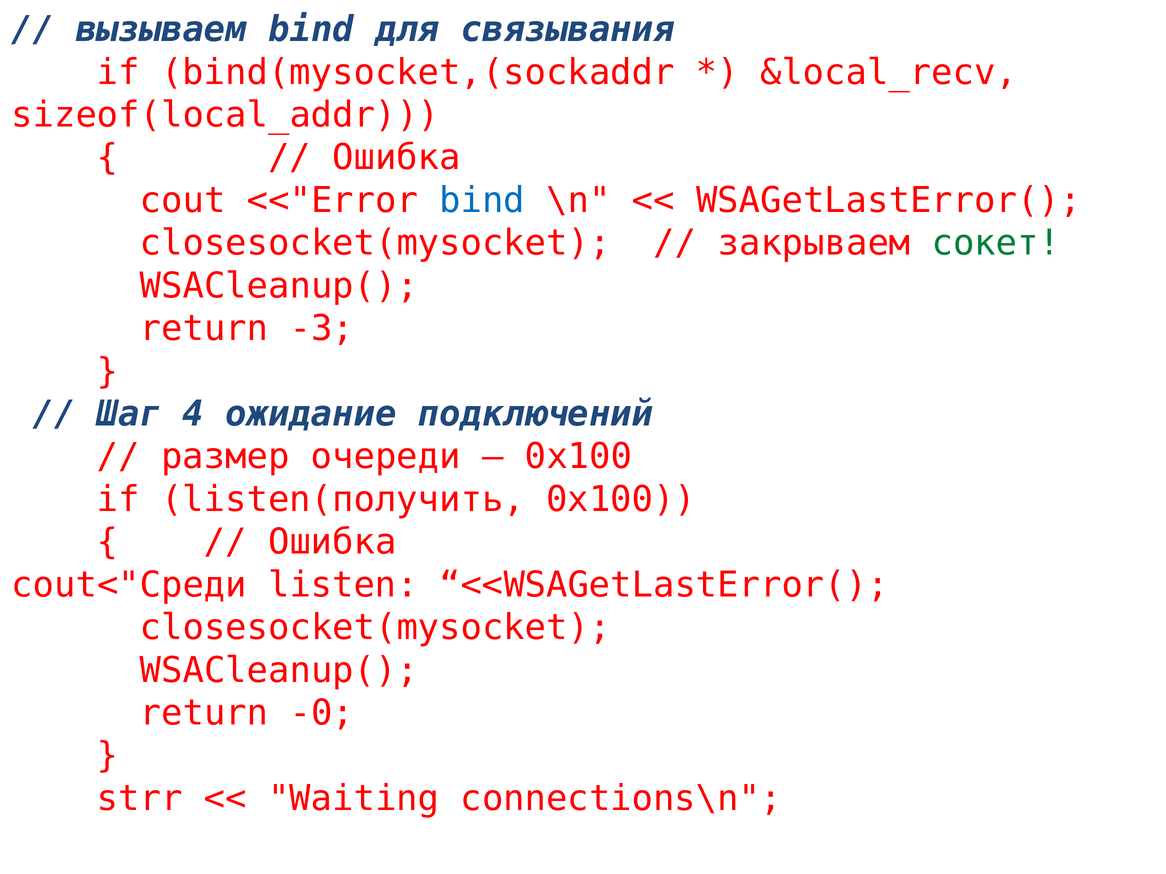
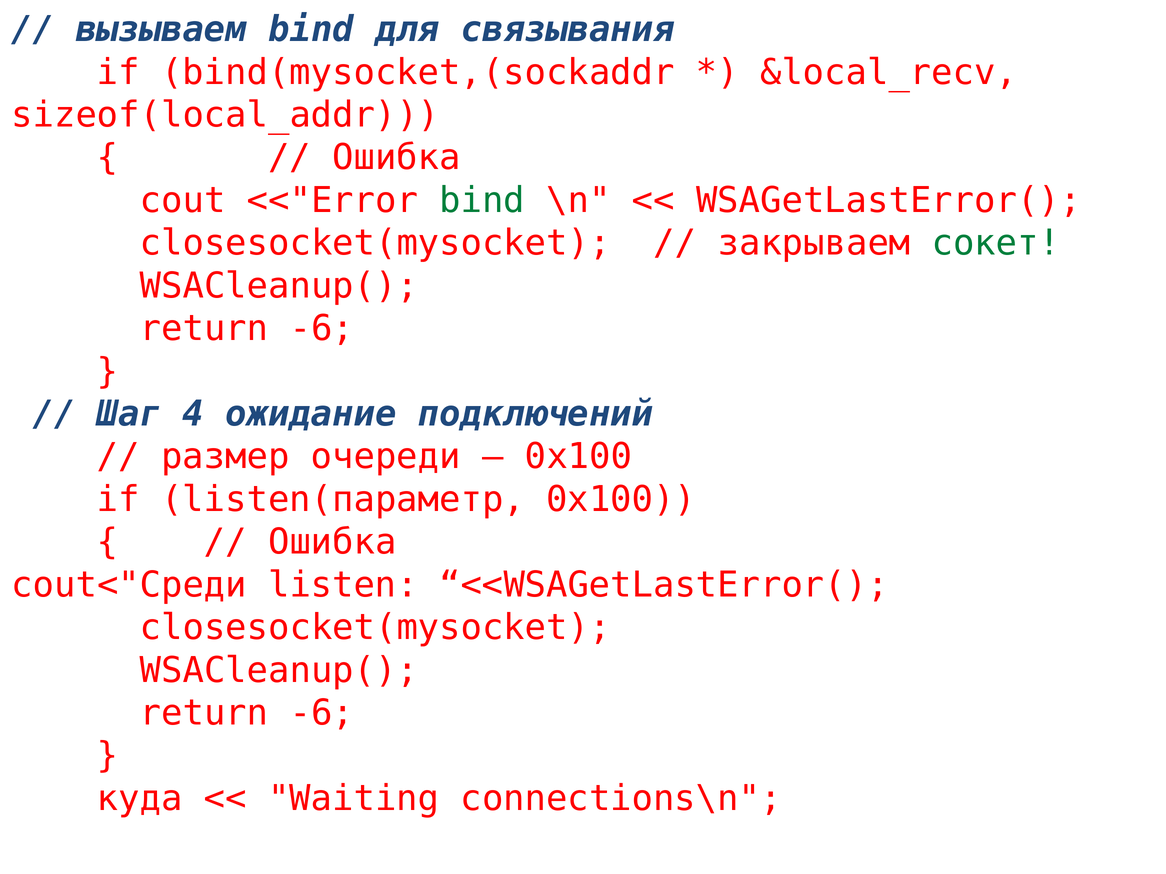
bind colour: blue -> green (482, 201)
-3: -3 -> -6 (322, 329)
listen(получить: listen(получить -> listen(параметр (343, 500)
-0: -0 -> -6 (322, 713)
strr: strr -> куда (140, 799)
